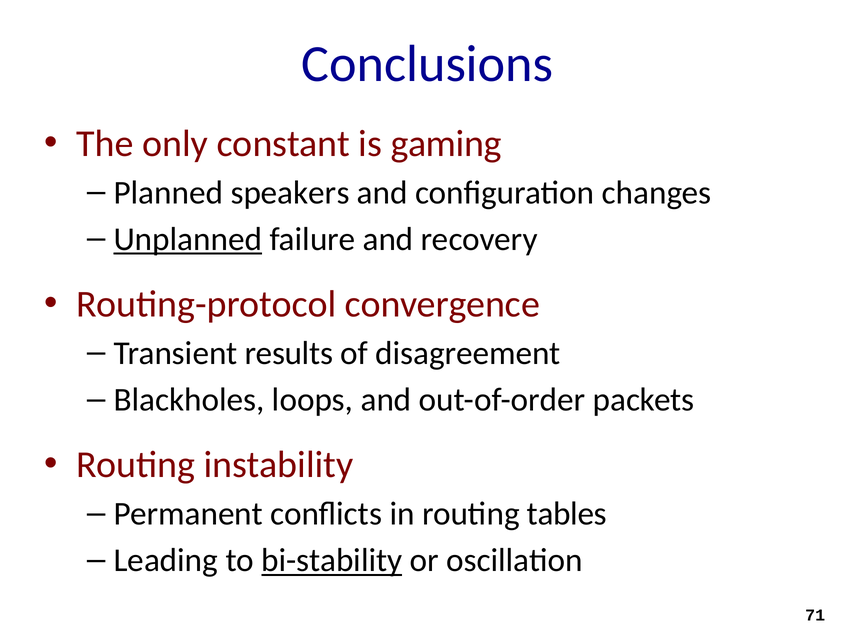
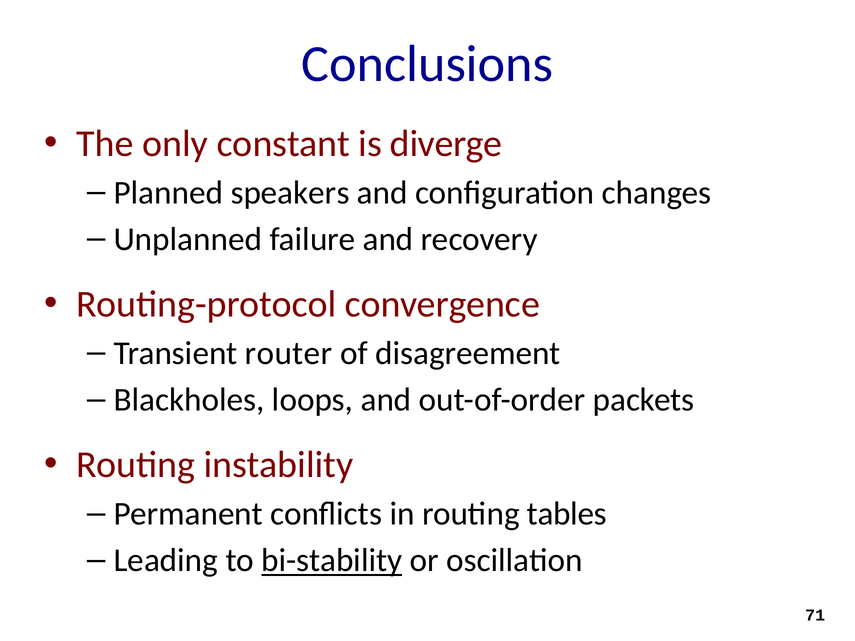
gaming: gaming -> diverge (446, 144)
Unplanned underline: present -> none (188, 239)
results: results -> router (289, 353)
